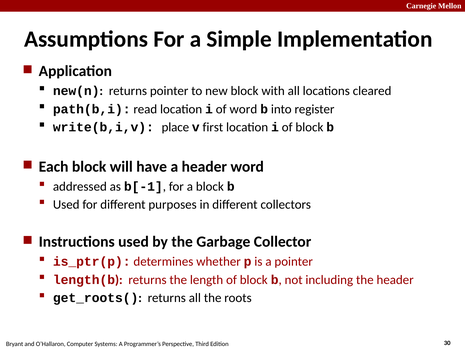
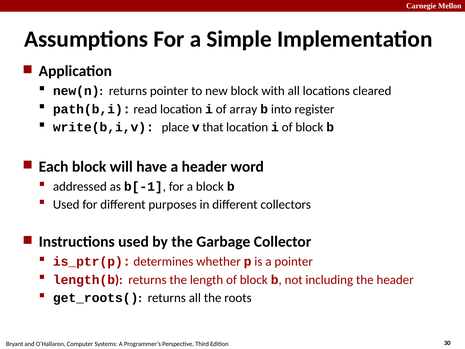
of word: word -> array (243, 109)
first: first -> that (213, 127)
